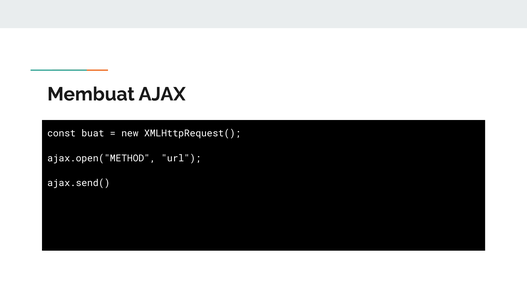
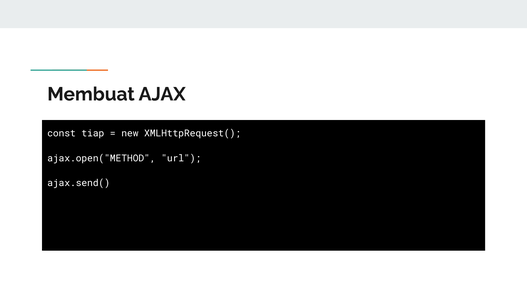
buat: buat -> tiap (93, 133)
